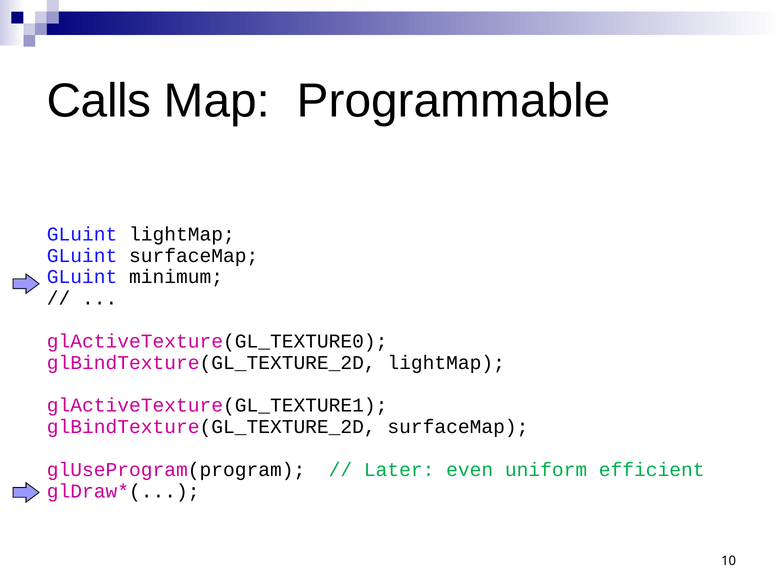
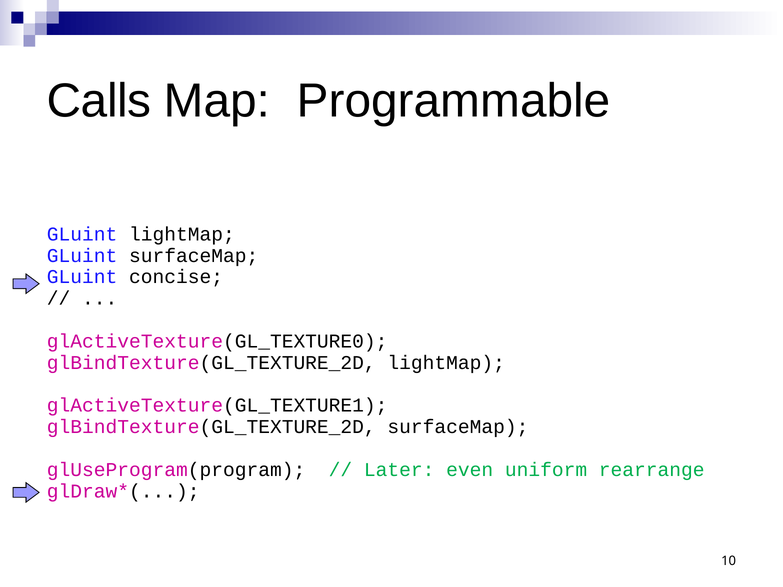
minimum: minimum -> concise (176, 277)
efficient: efficient -> rearrange (652, 470)
